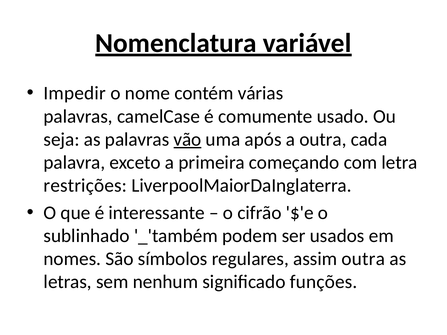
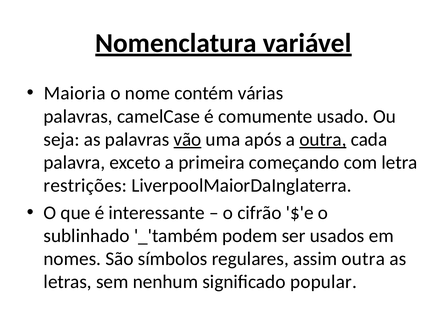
Impedir: Impedir -> Maioria (75, 93)
outra underline: none -> present (323, 140)
funções: funções -> popular (324, 282)
